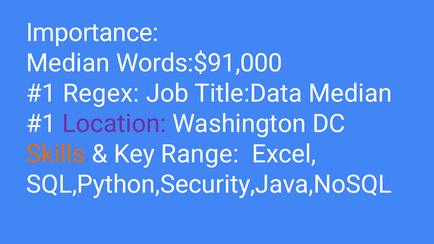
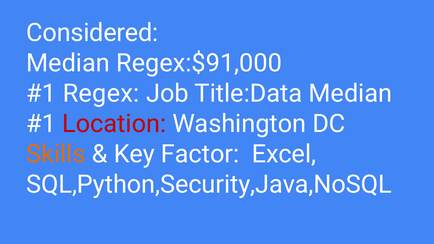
Importance: Importance -> Considered (92, 33)
Words:$91,000: Words:$91,000 -> Regex:$91,000 (199, 63)
Location colour: purple -> red (114, 124)
Range: Range -> Factor (200, 154)
